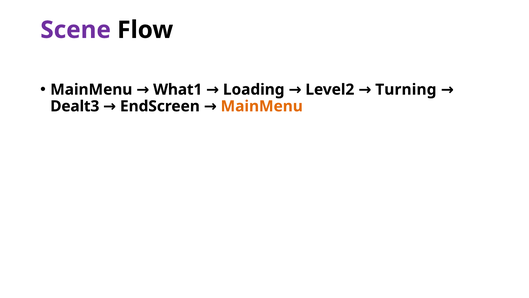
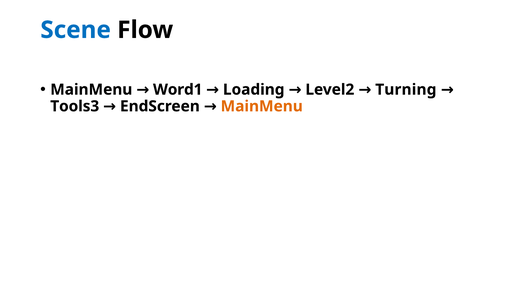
Scene colour: purple -> blue (76, 30)
What1: What1 -> Word1 (178, 89)
Dealt3: Dealt3 -> Tools3 (75, 106)
